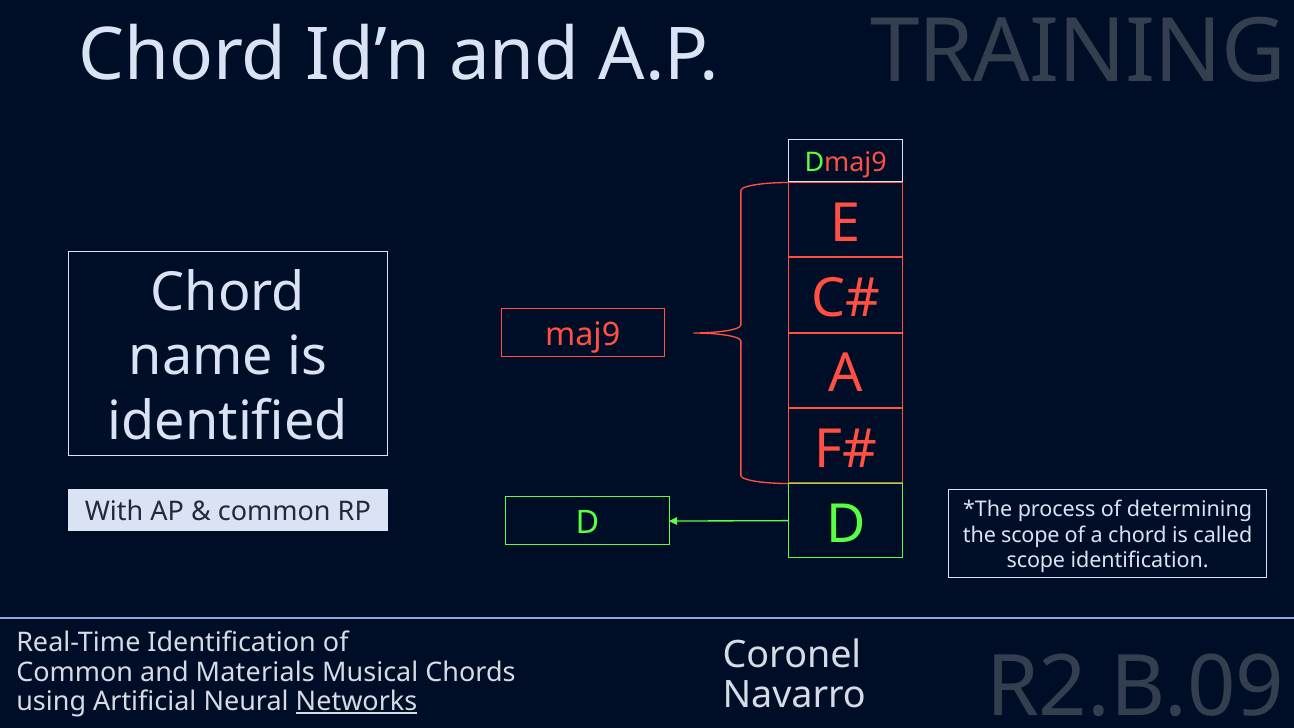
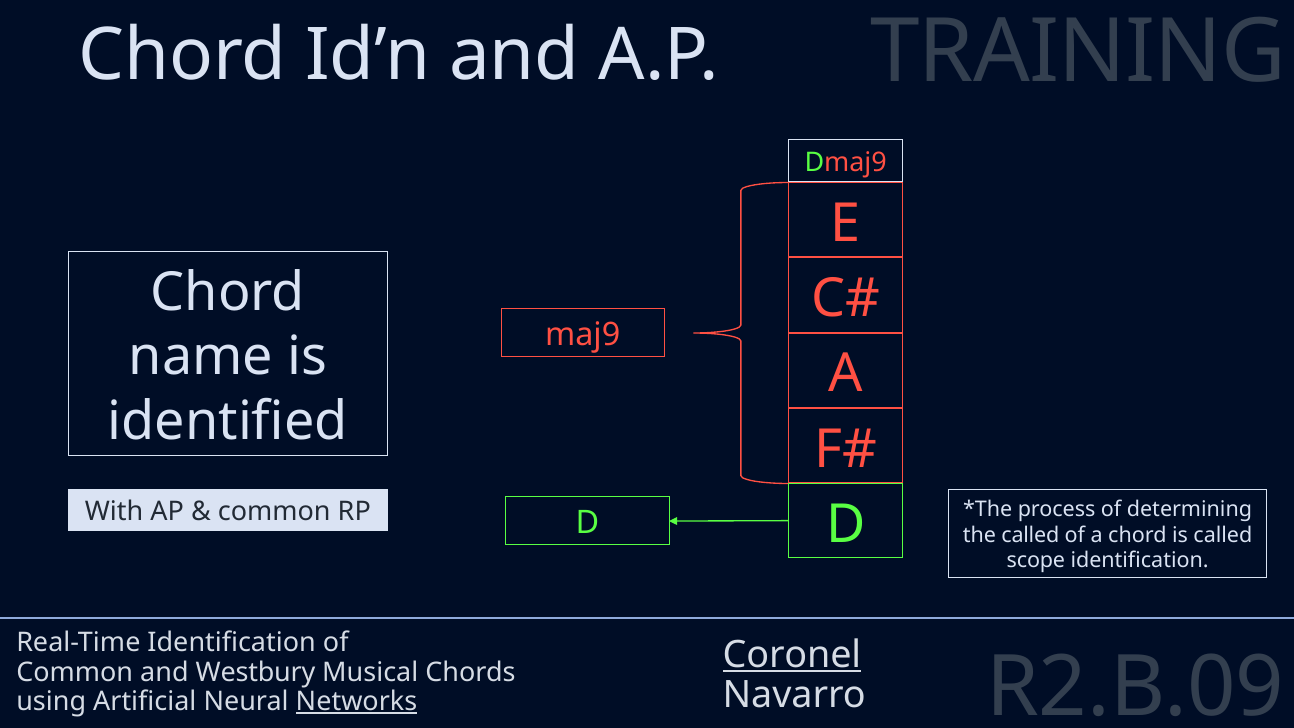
the scope: scope -> called (1030, 535)
Coronel underline: none -> present (792, 655)
Materials: Materials -> Westbury (255, 672)
